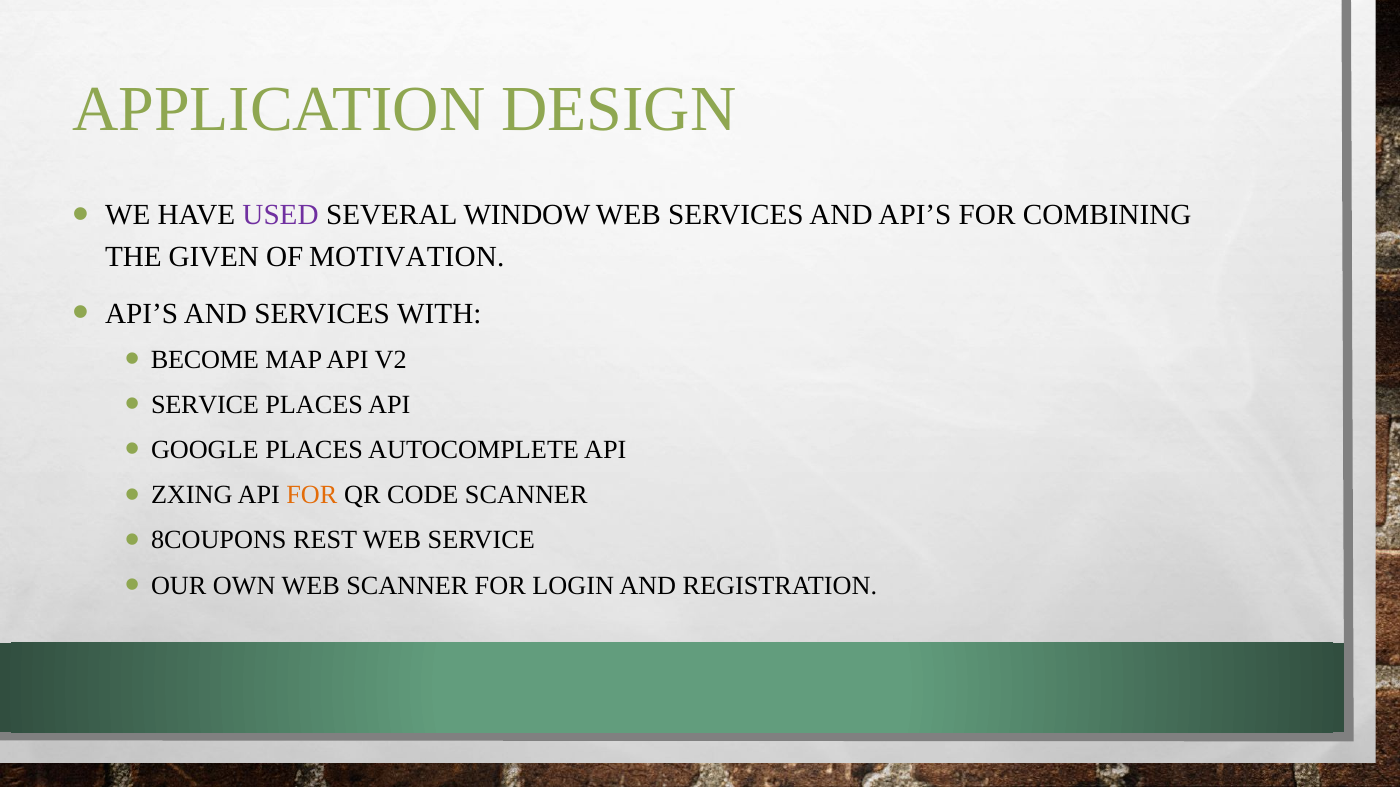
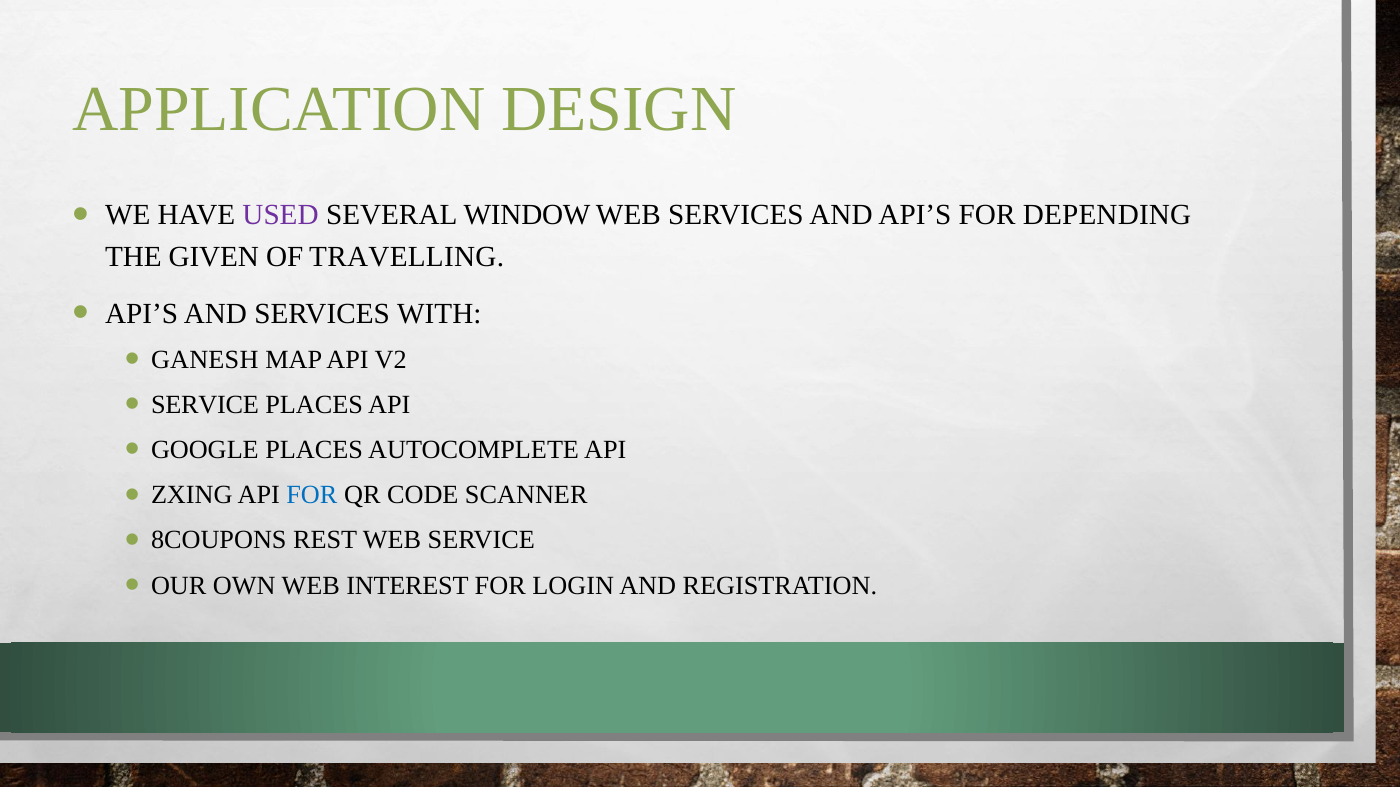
COMBINING: COMBINING -> DEPENDING (1107, 215)
MOTIVATION: MOTIVATION -> TRAVELLING (407, 257)
BECOME: BECOME -> GANESH (205, 360)
FOR colour: orange -> blue (312, 496)
WEB SCANNER: SCANNER -> INTEREST (407, 586)
